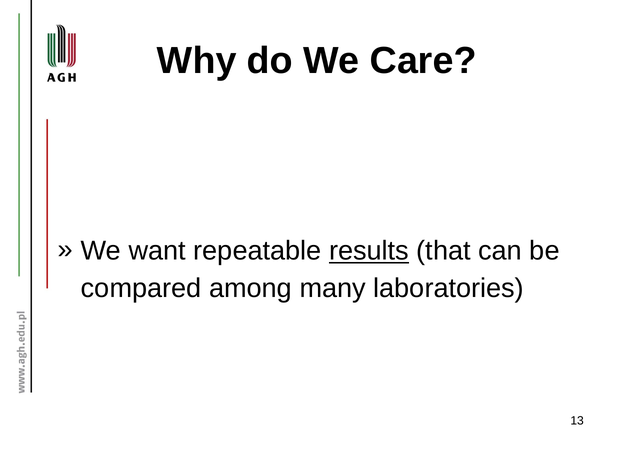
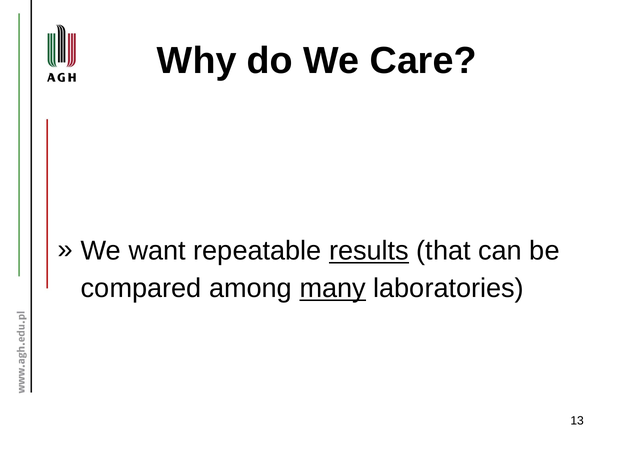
many underline: none -> present (333, 288)
